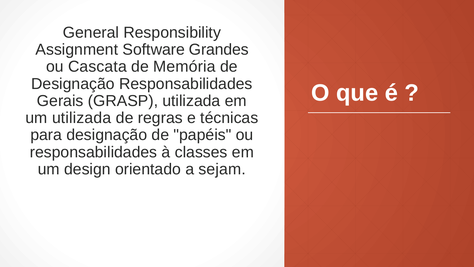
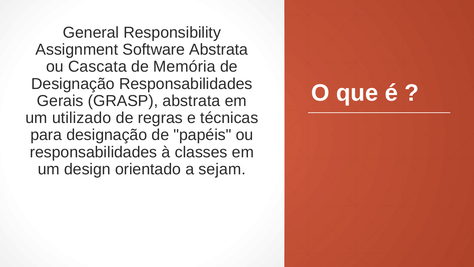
Software Grandes: Grandes -> Abstrata (219, 50)
GRASP utilizada: utilizada -> abstrata (191, 101)
um utilizada: utilizada -> utilizado (82, 118)
